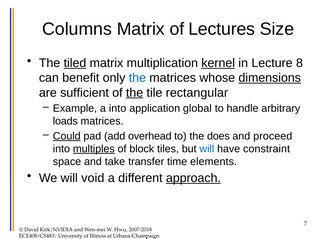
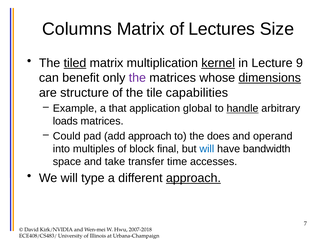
8: 8 -> 9 (299, 63)
the colour: blue -> purple (137, 78)
sufficient: sufficient -> structure (85, 92)
the underline: present -> none (135, 92)
rectangular: rectangular -> capabilities (197, 92)
a into: into -> that (118, 108)
handle underline: none -> present (243, 108)
Could underline: present -> none (67, 136)
add overhead: overhead -> approach (150, 136)
proceed: proceed -> operand (273, 136)
multiples underline: present -> none (94, 149)
tiles: tiles -> final (168, 149)
constraint: constraint -> bandwidth (267, 149)
elements: elements -> accesses (214, 161)
void: void -> type (93, 178)
